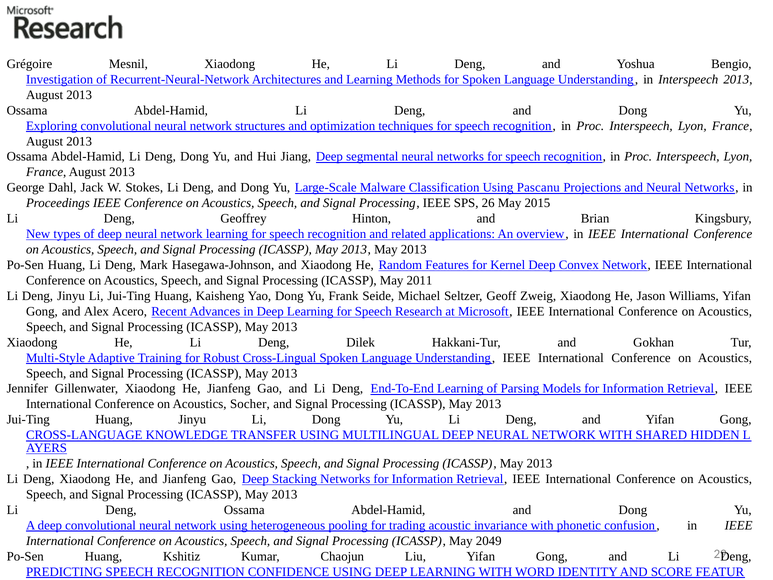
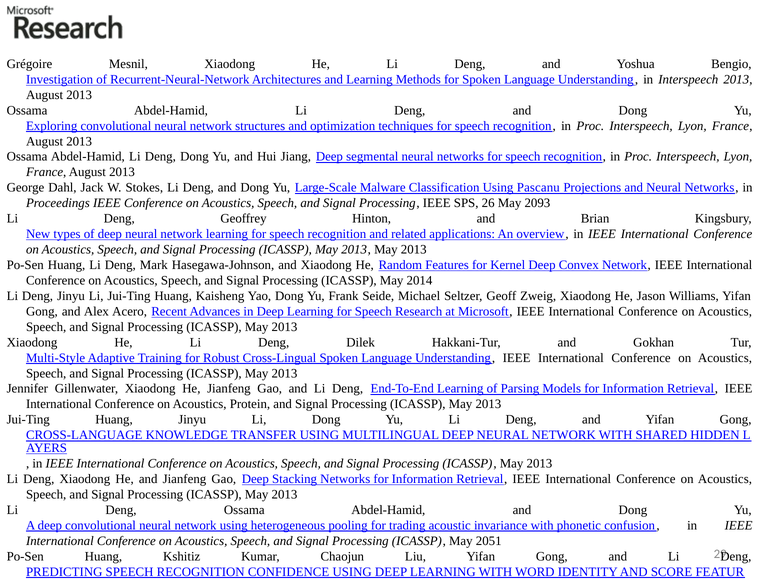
2015: 2015 -> 2093 (537, 203)
2011: 2011 -> 2014 (419, 280)
Socher: Socher -> Protein (250, 404)
2049: 2049 -> 2051 (489, 541)
